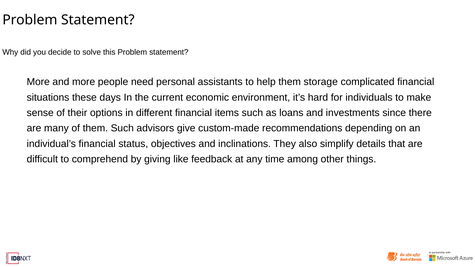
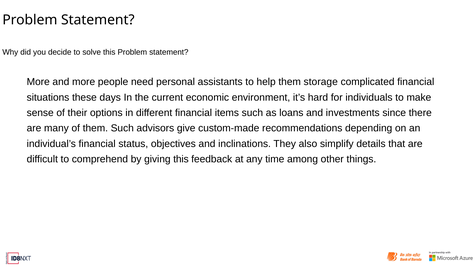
giving like: like -> this (181, 159)
